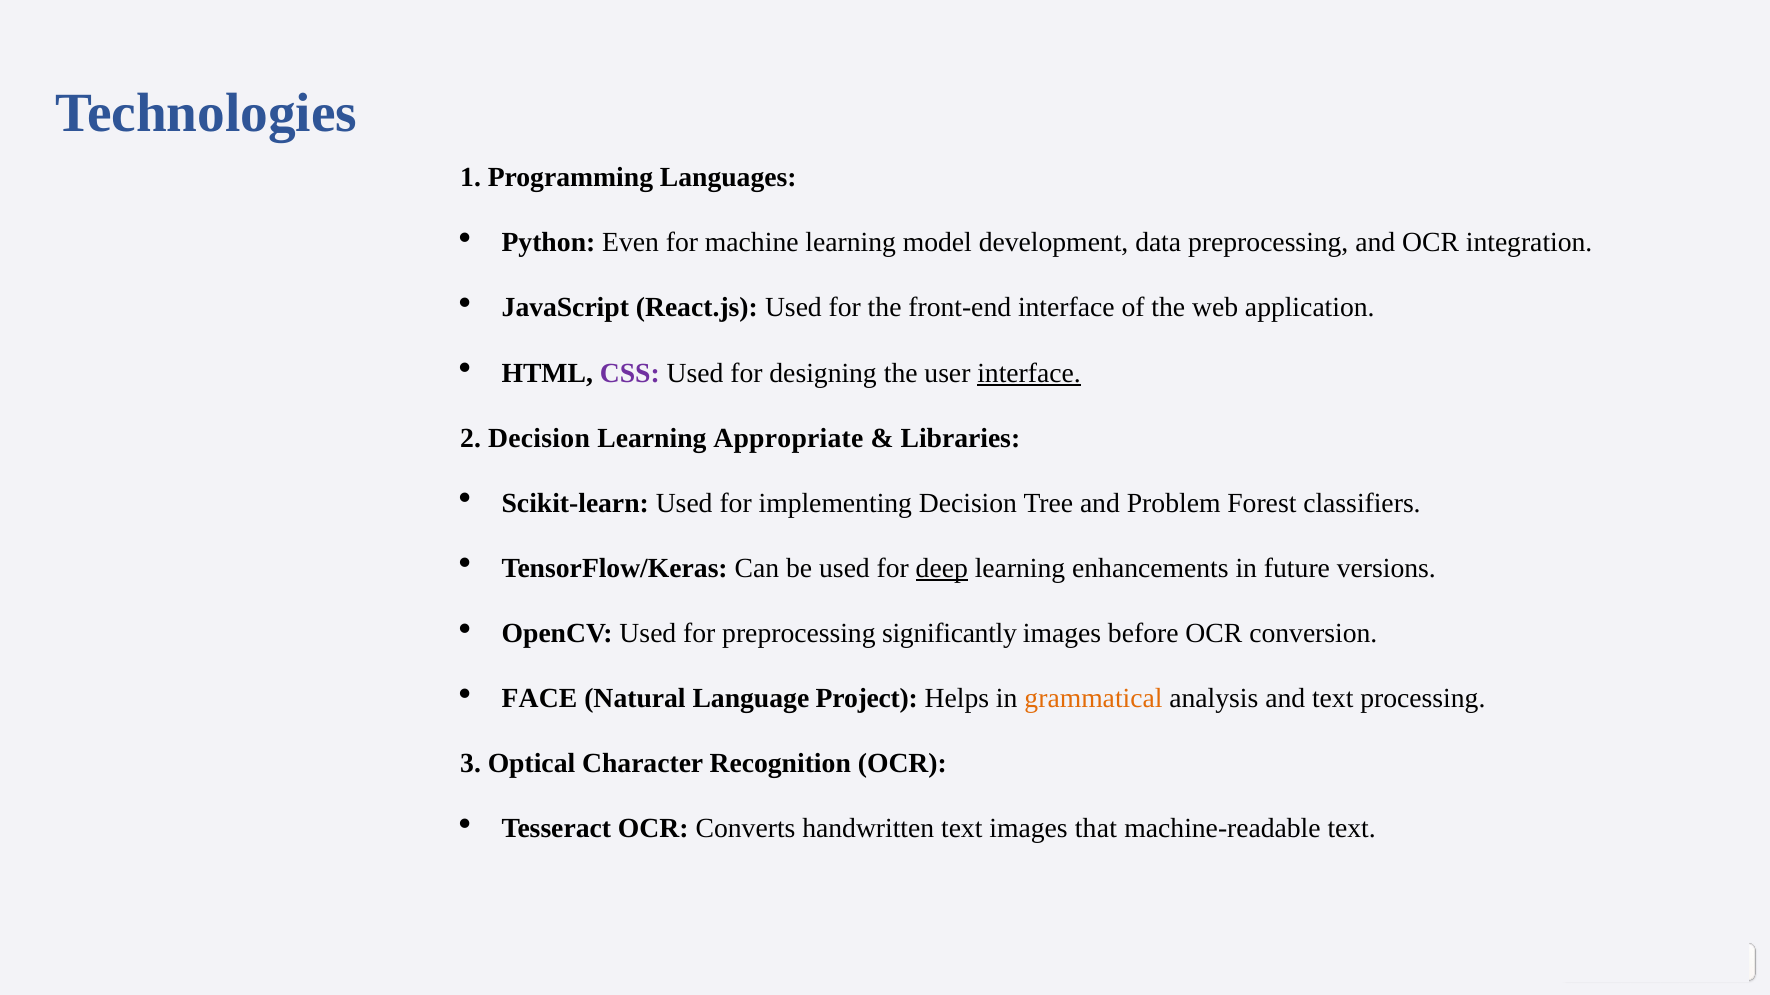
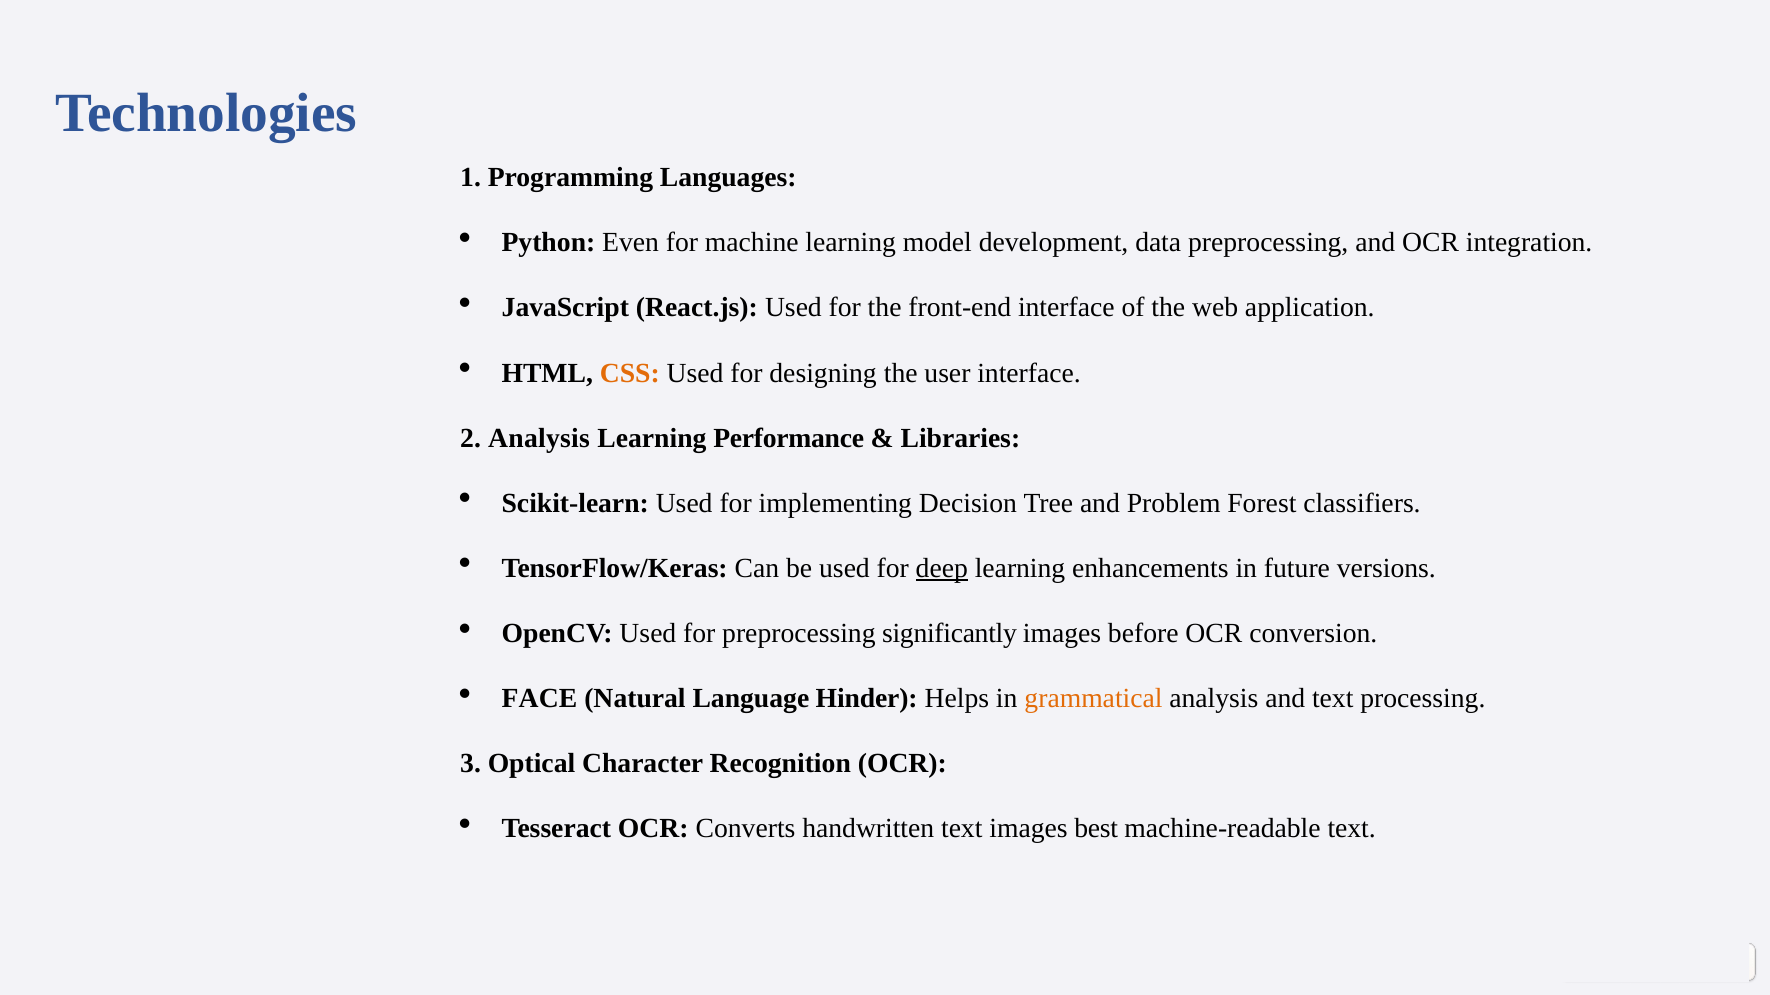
CSS colour: purple -> orange (630, 373)
interface underline: present -> none (1029, 373)
2 Decision: Decision -> Analysis (539, 438)
Appropriate: Appropriate -> Performance (789, 438)
Project: Project -> Hinder (867, 699)
that: that -> best (1096, 829)
